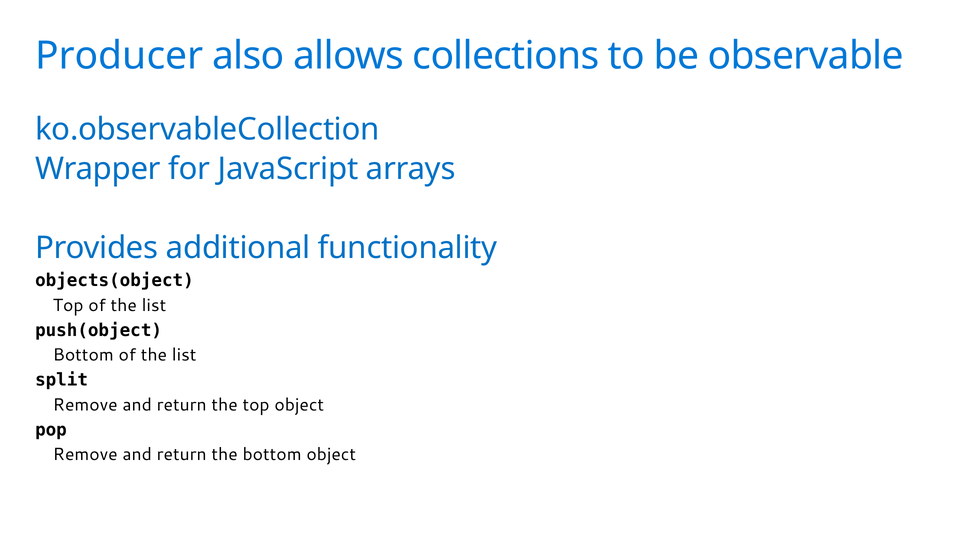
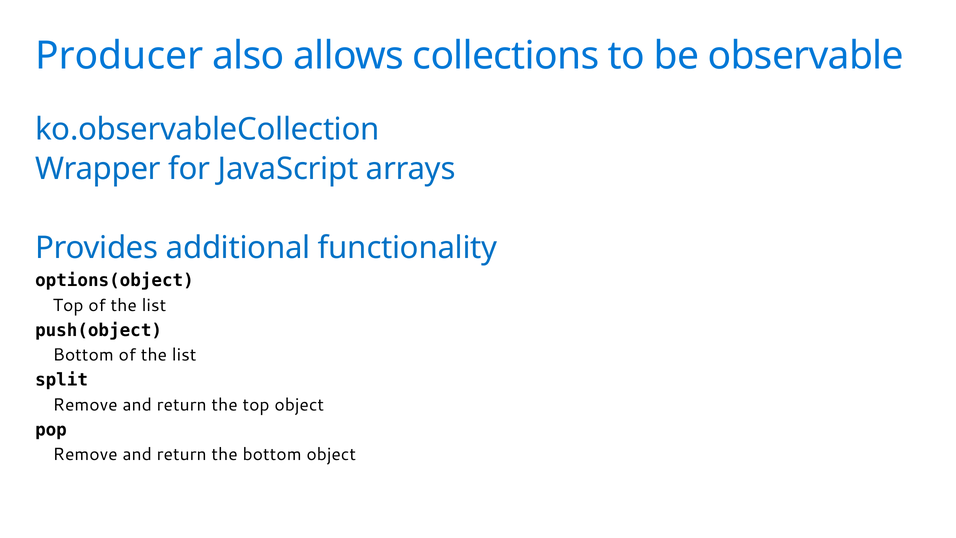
objects(object: objects(object -> options(object (114, 280)
